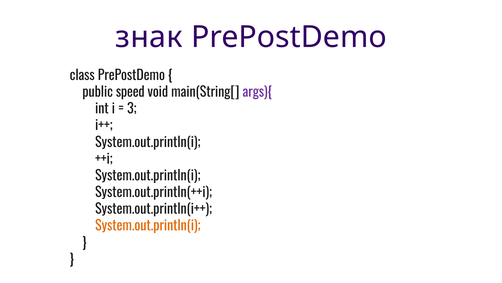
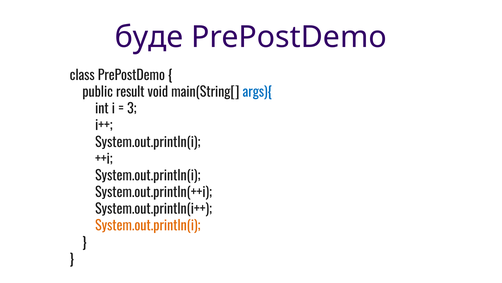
знак: знак -> буде (149, 37)
speed: speed -> result (130, 92)
args){ colour: purple -> blue (257, 92)
